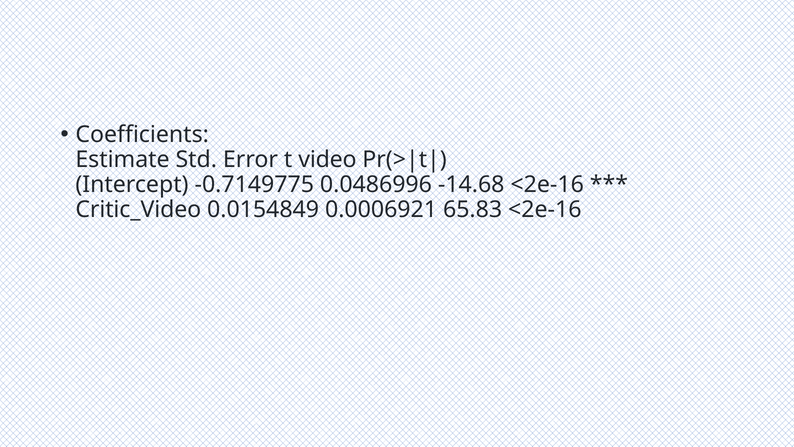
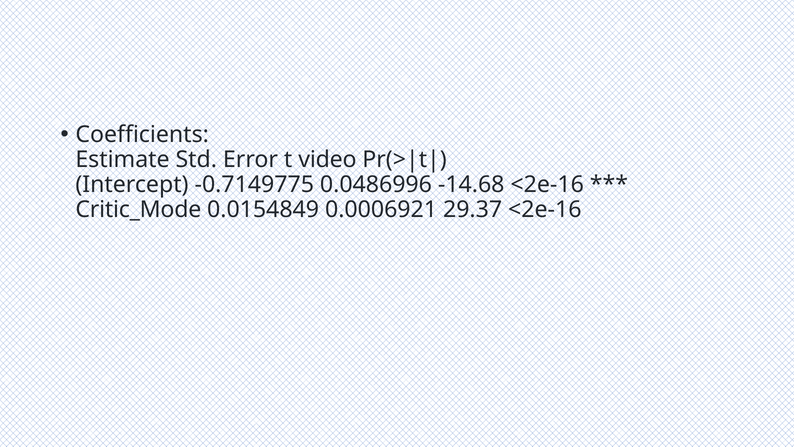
Critic_Video: Critic_Video -> Critic_Mode (138, 209)
65.83: 65.83 -> 29.37 (473, 209)
